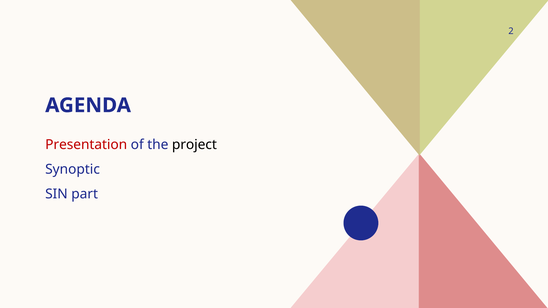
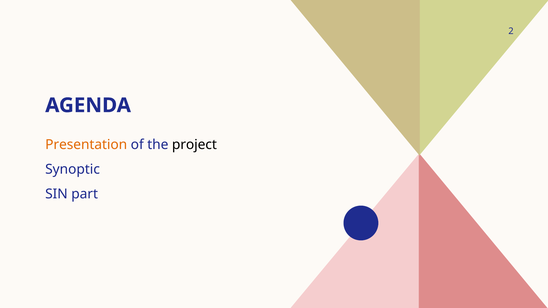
Presentation colour: red -> orange (86, 145)
